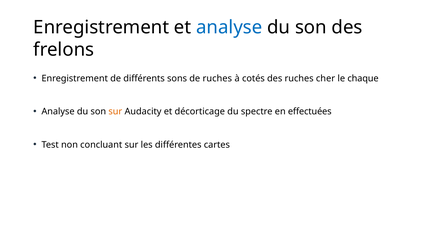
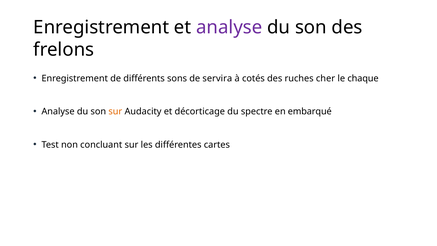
analyse colour: blue -> purple (229, 27)
de ruches: ruches -> servira (217, 78)
effectuées: effectuées -> embarqué (310, 112)
